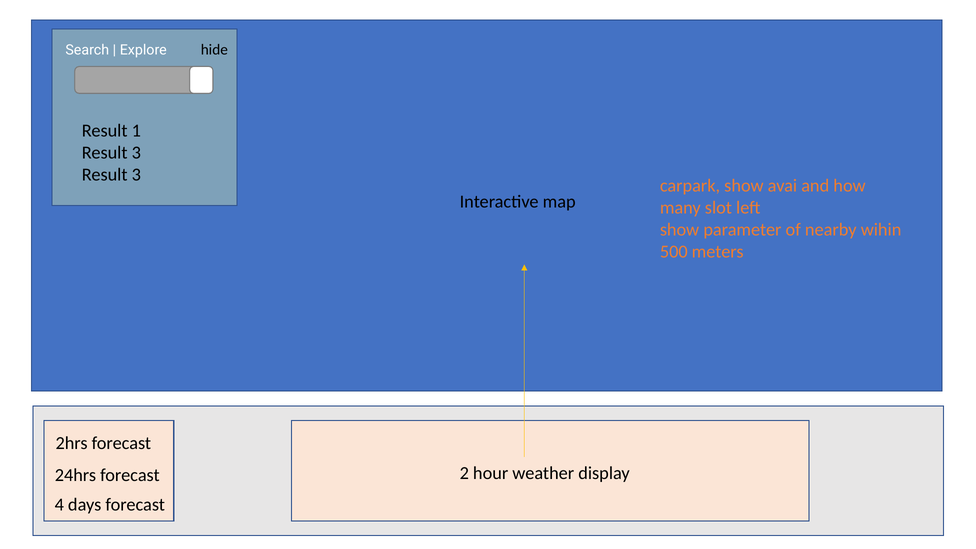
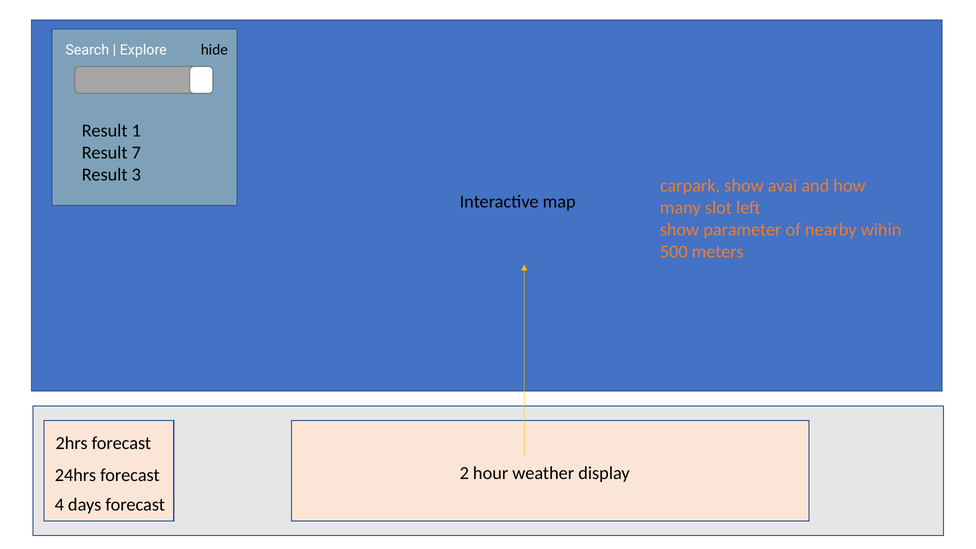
3: 3 -> 7 (136, 153)
